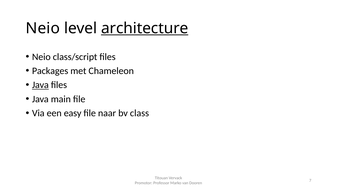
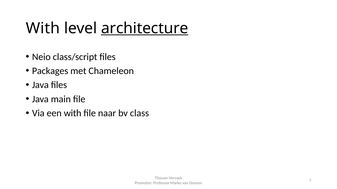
Neio: Neio -> With (43, 28)
Java underline: present -> none (40, 85)
een easy: easy -> with (73, 113)
